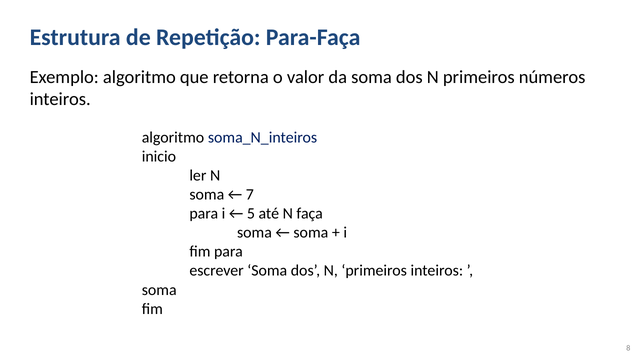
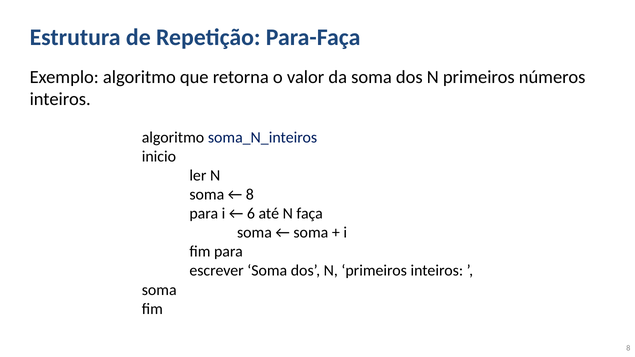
7: 7 -> 8 (250, 195)
5: 5 -> 6 (251, 214)
